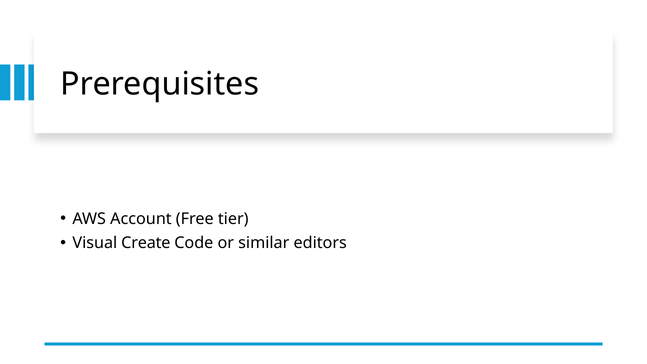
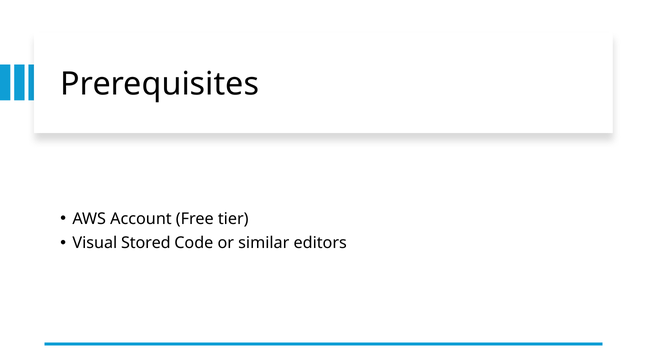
Create: Create -> Stored (146, 243)
